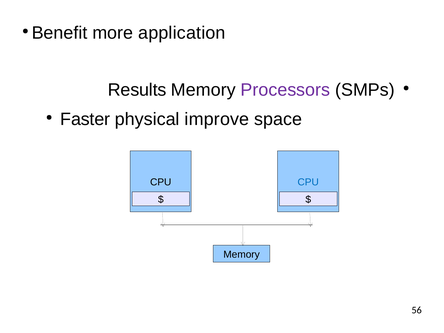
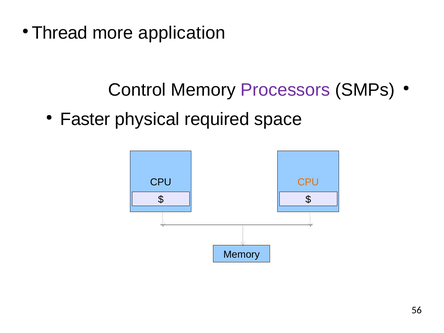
Benefit: Benefit -> Thread (60, 33)
Results: Results -> Control (137, 90)
improve: improve -> required (217, 119)
CPU colour: blue -> orange (308, 182)
